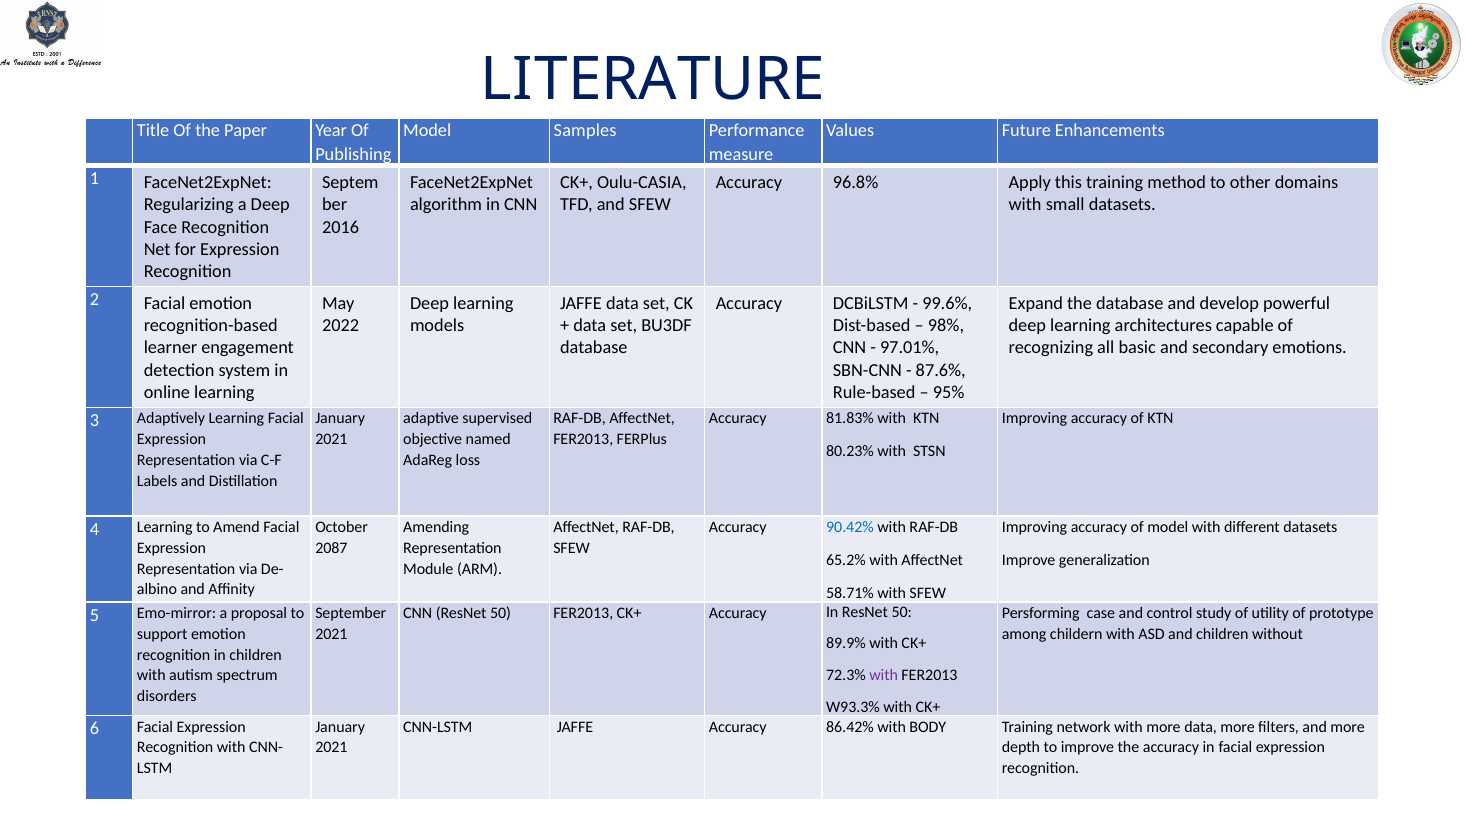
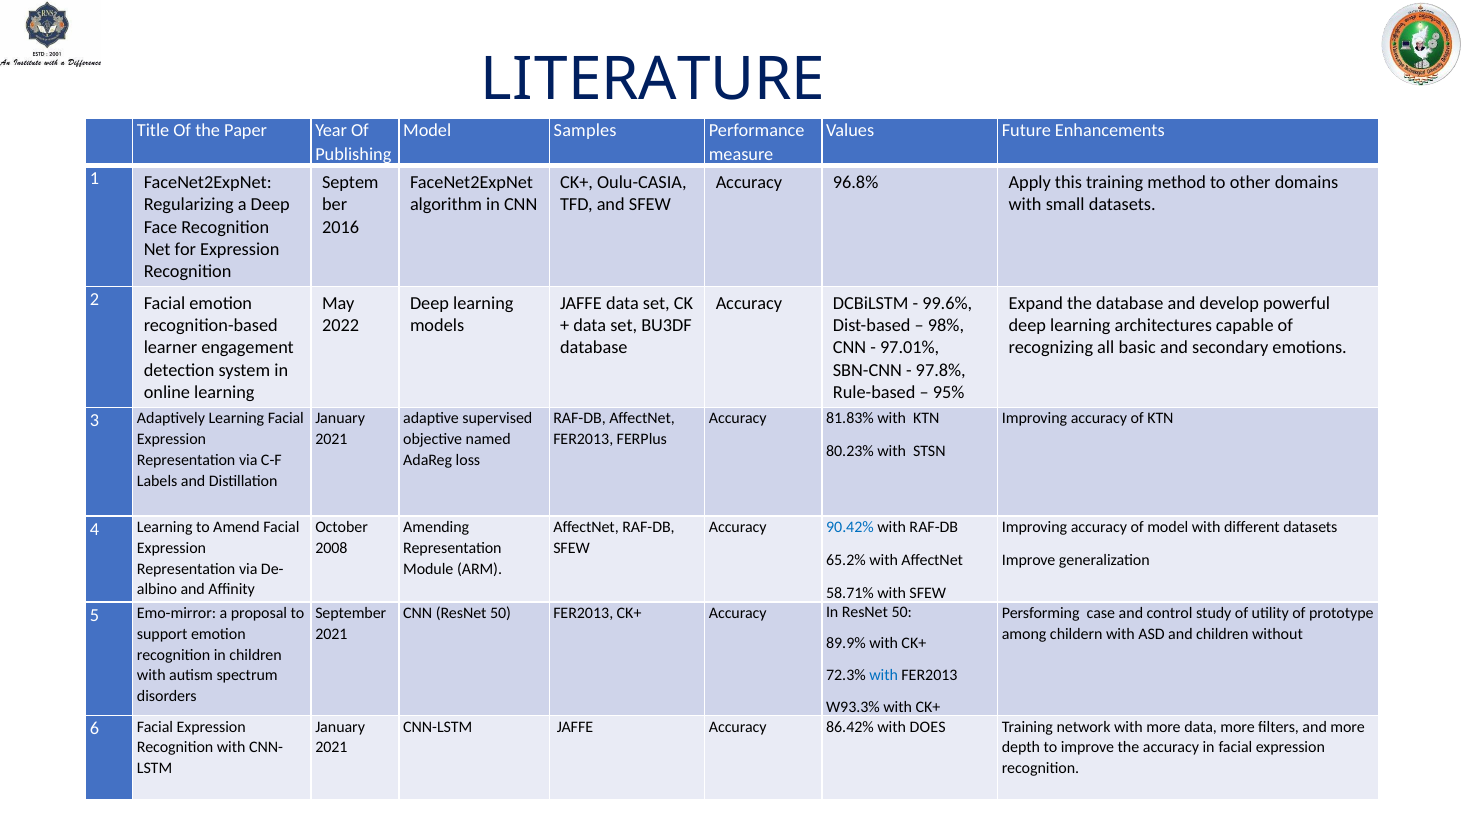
87.6%: 87.6% -> 97.8% (941, 370)
2087: 2087 -> 2008 (331, 548)
with colour: purple -> blue (884, 675)
BODY: BODY -> DOES (928, 727)
